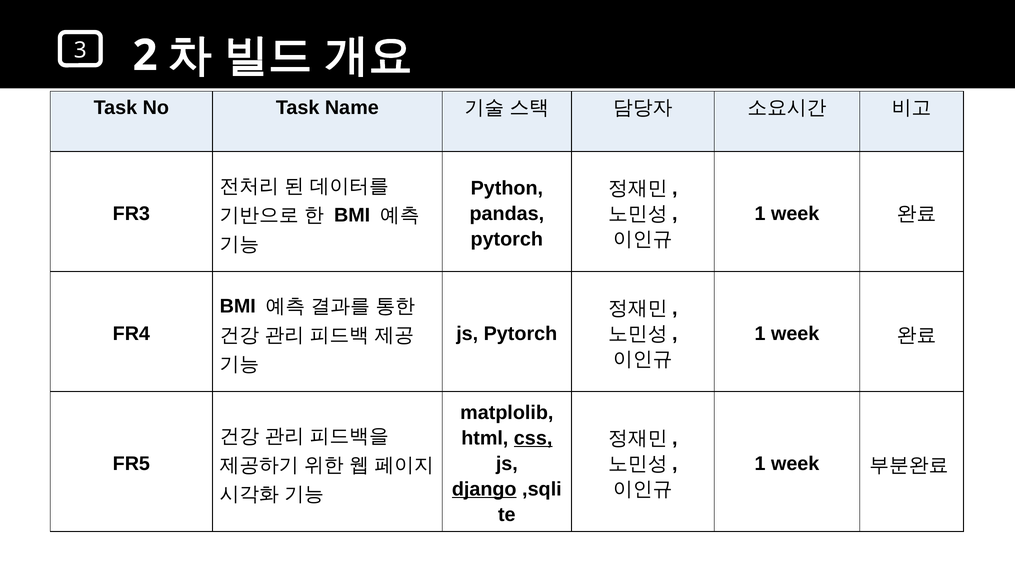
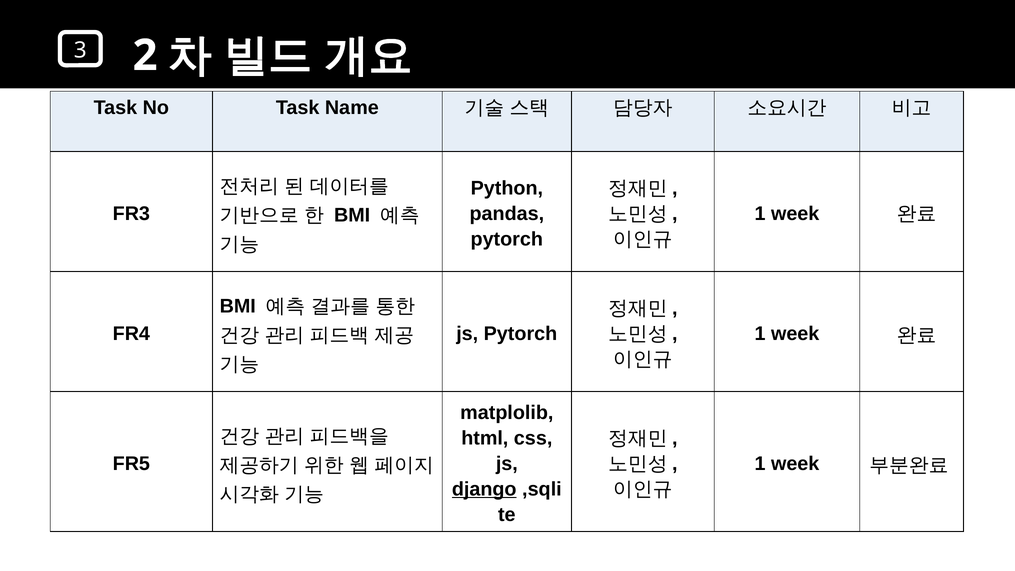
css underline: present -> none (533, 438)
